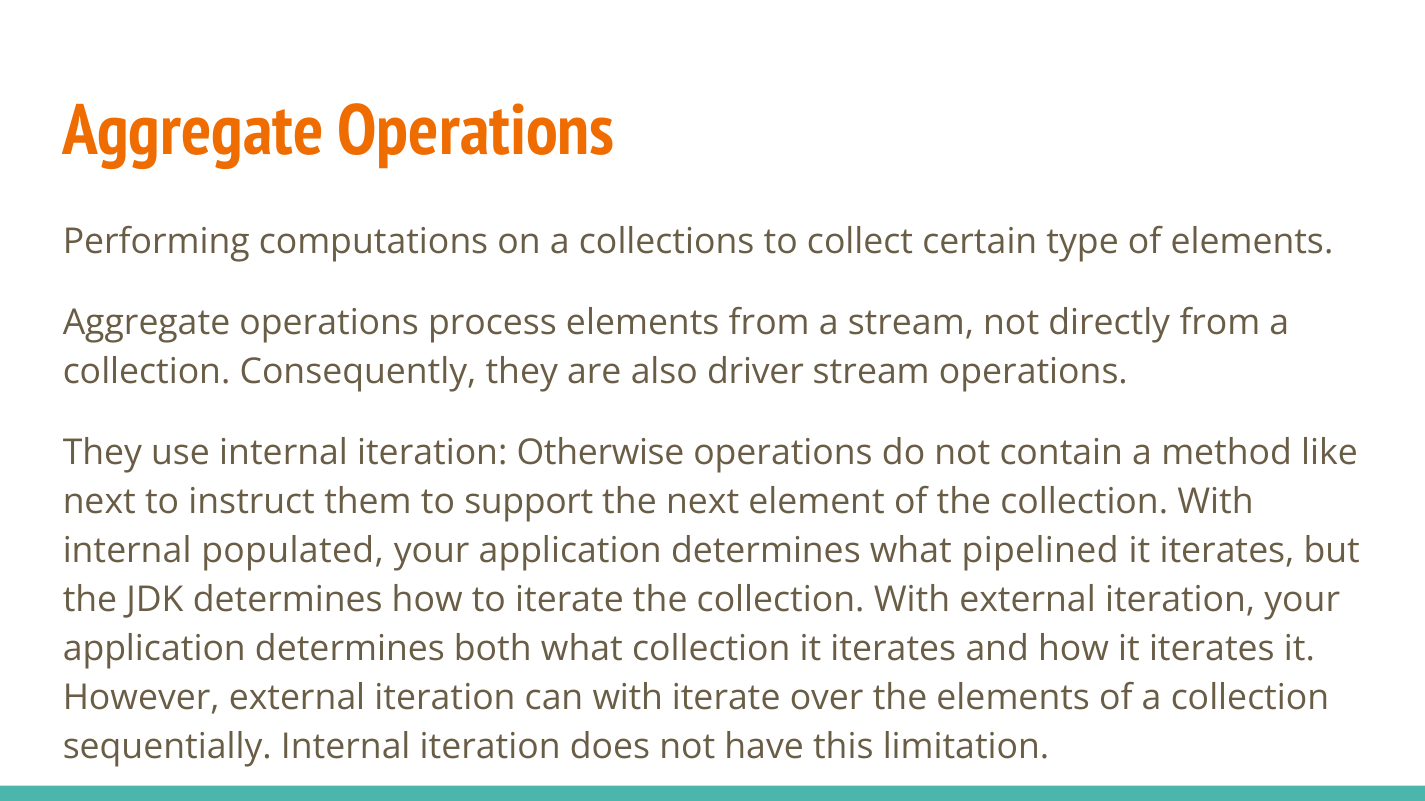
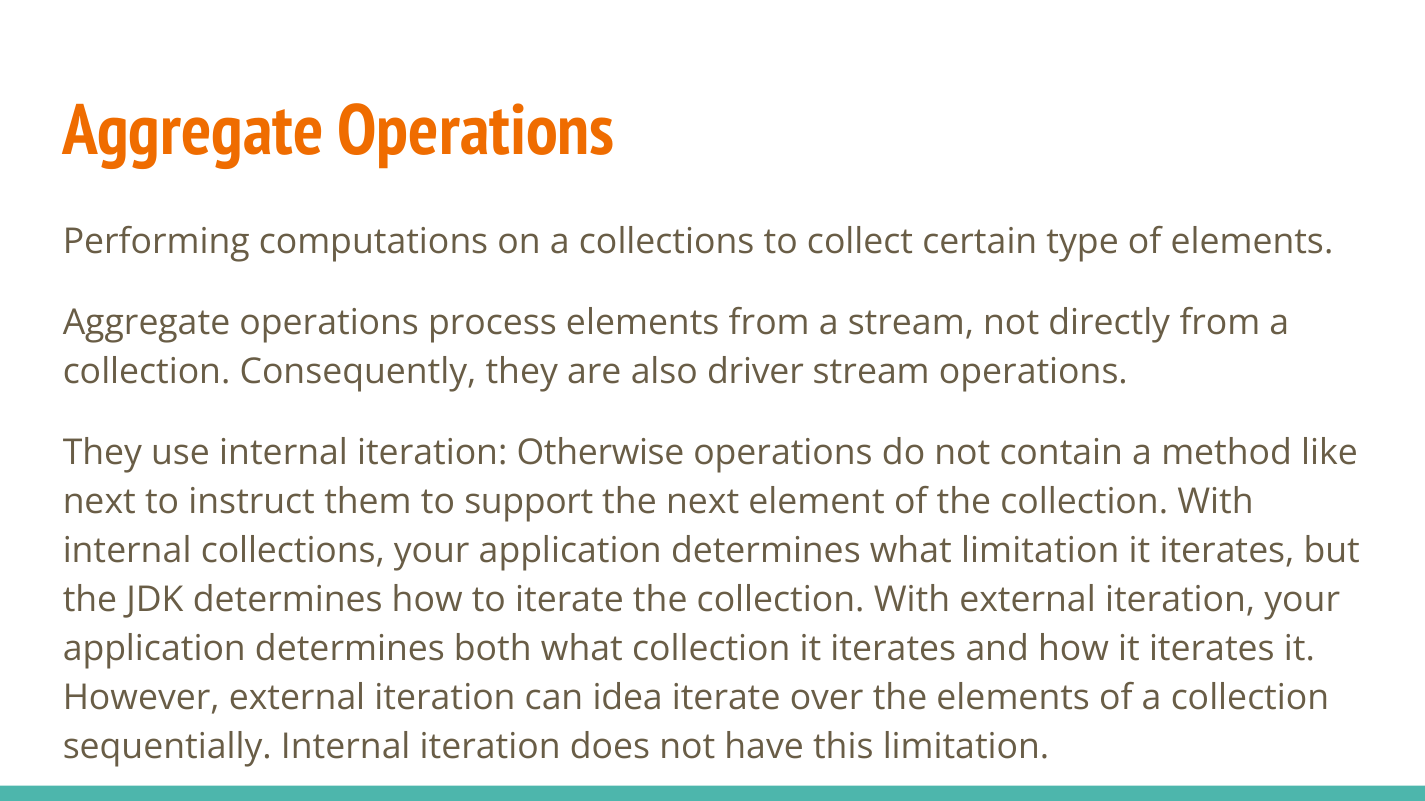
internal populated: populated -> collections (293, 551)
what pipelined: pipelined -> limitation (1040, 551)
can with: with -> idea (628, 698)
